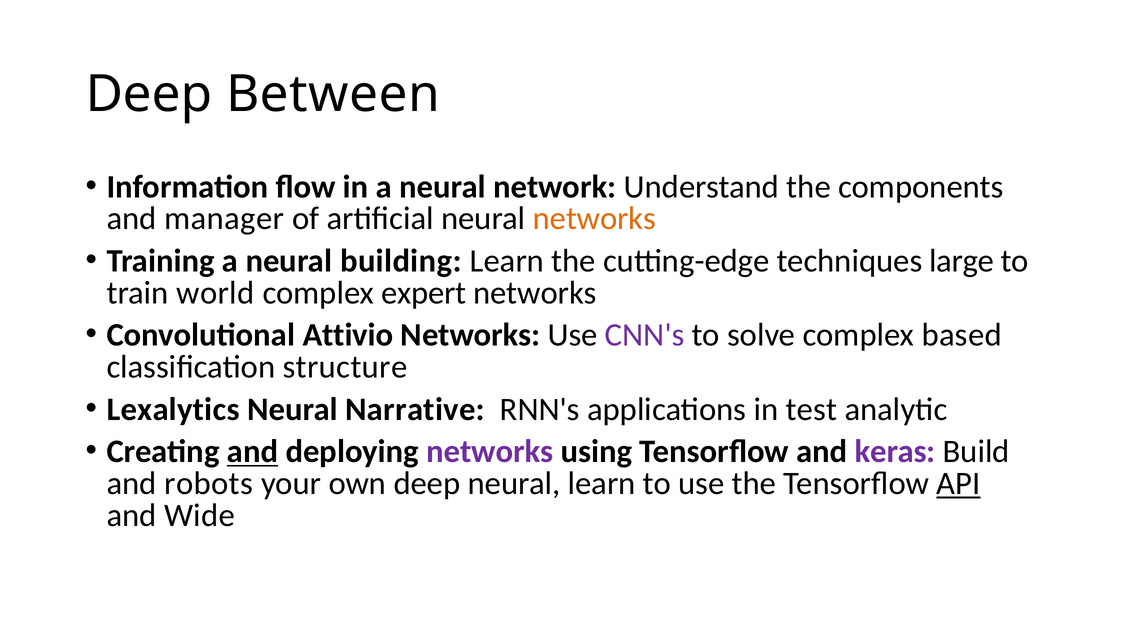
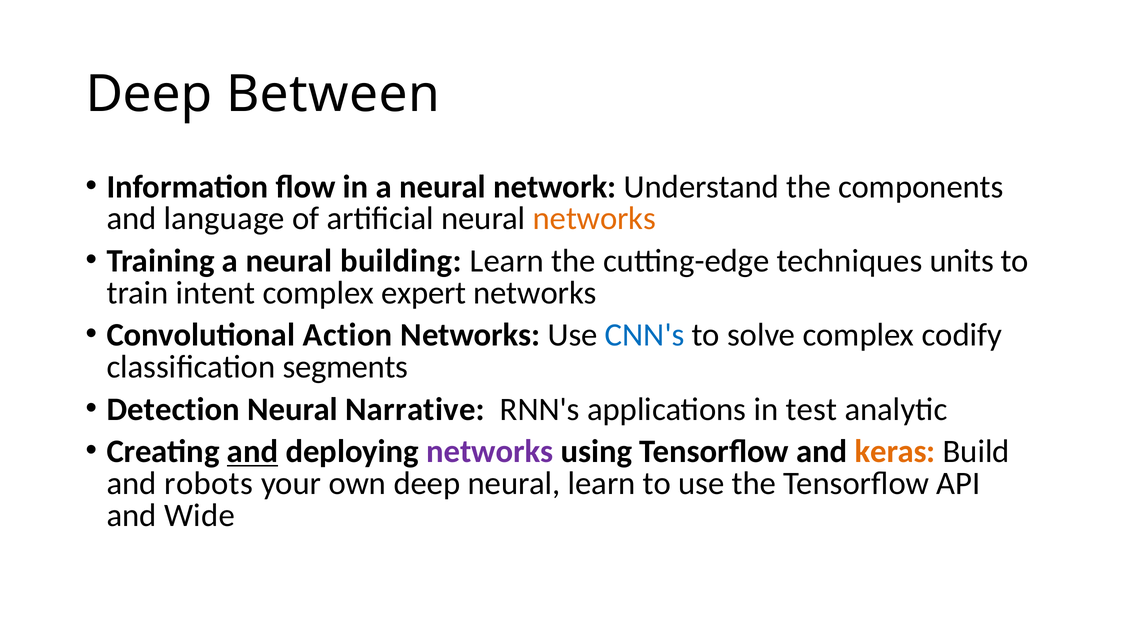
manager: manager -> language (224, 219)
large: large -> units (962, 261)
world: world -> intent (216, 293)
Attivio: Attivio -> Action (348, 335)
CNN's colour: purple -> blue (645, 335)
based: based -> codify (962, 335)
structure: structure -> segments (345, 367)
Lexalytics: Lexalytics -> Detection (173, 409)
keras colour: purple -> orange (895, 452)
API underline: present -> none (958, 484)
